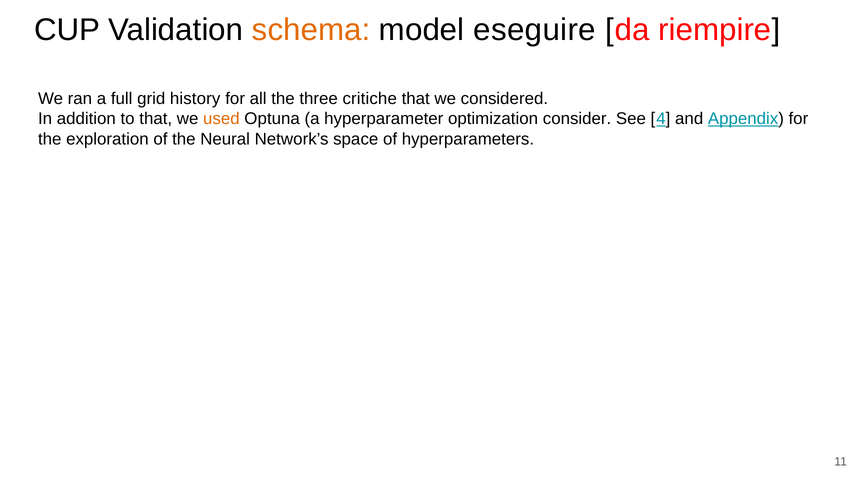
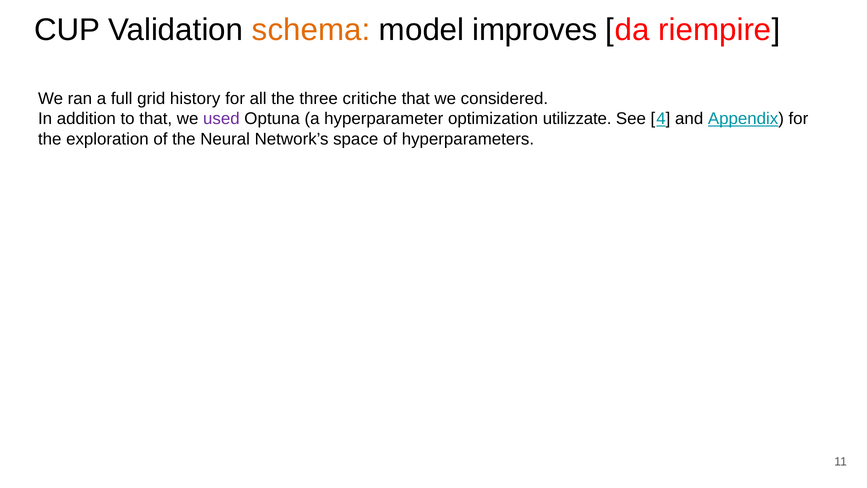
eseguire: eseguire -> improves (535, 30)
used colour: orange -> purple (221, 119)
consider: consider -> utilizzate (577, 119)
